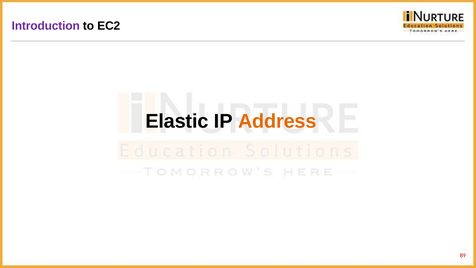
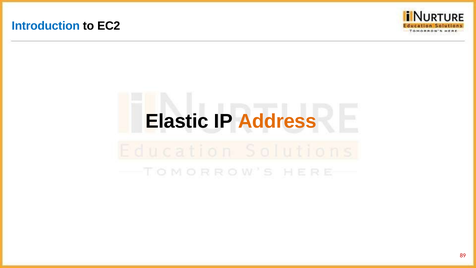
Introduction colour: purple -> blue (46, 26)
